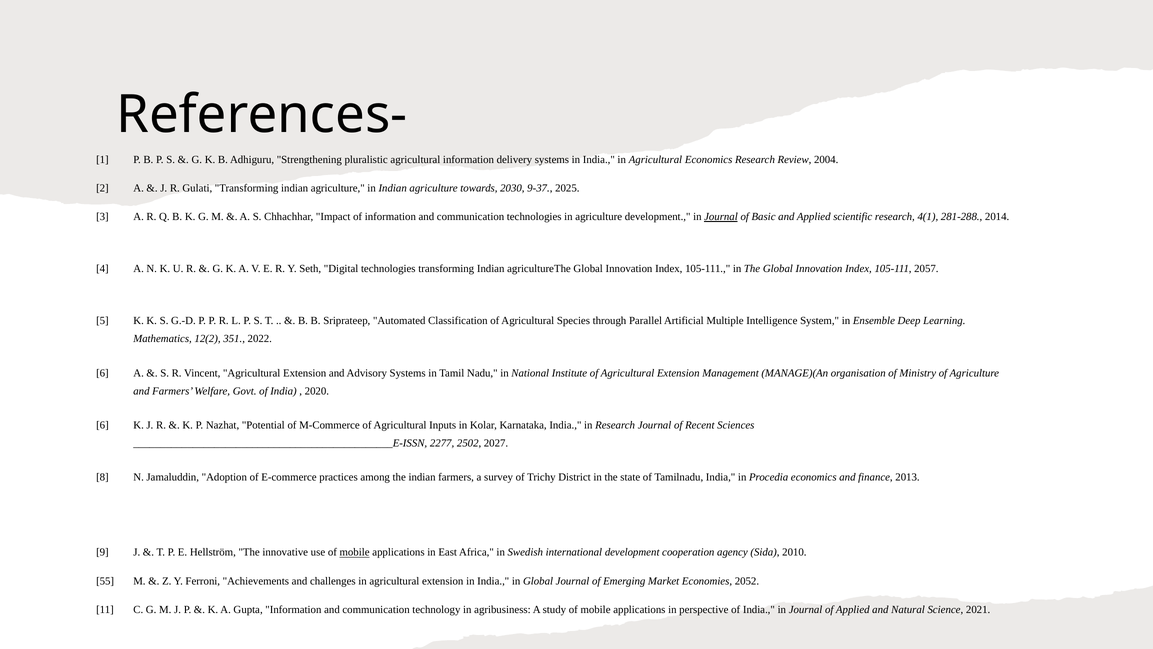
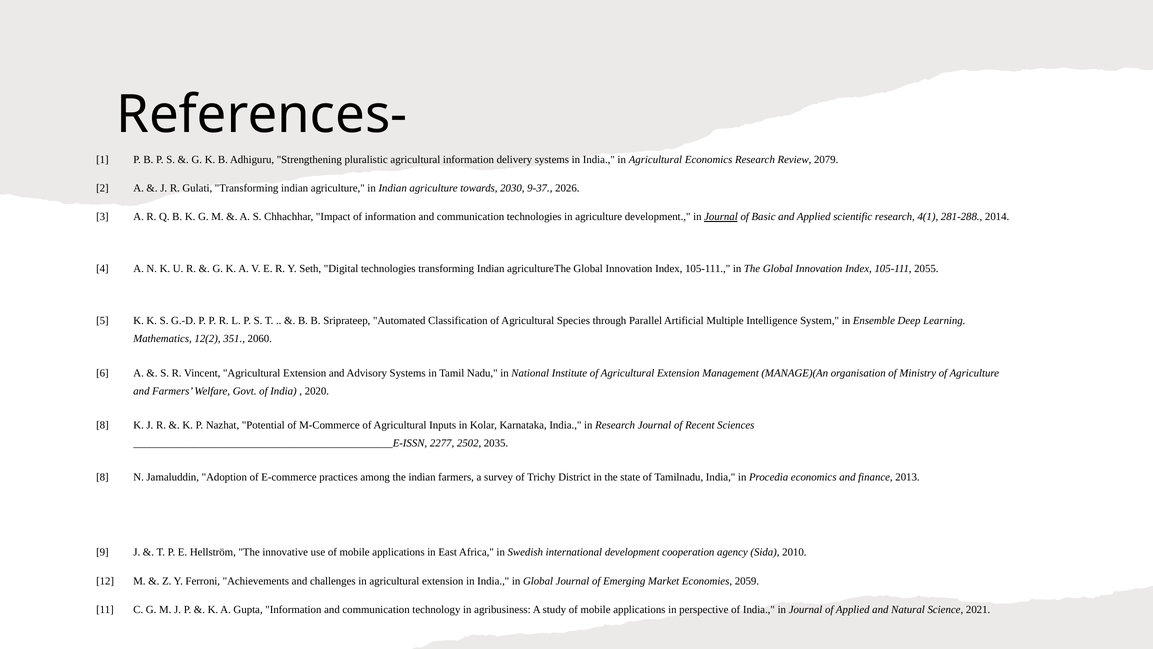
2004: 2004 -> 2079 (826, 160)
2025: 2025 -> 2026 (567, 188)
2057: 2057 -> 2055 (926, 269)
2022: 2022 -> 2060 (260, 339)
6: 6 -> 8 (102, 425)
2027: 2027 -> 2035 (496, 443)
mobile underline: present -> none (355, 552)
55: 55 -> 12 (105, 581)
2052: 2052 -> 2059 (747, 581)
